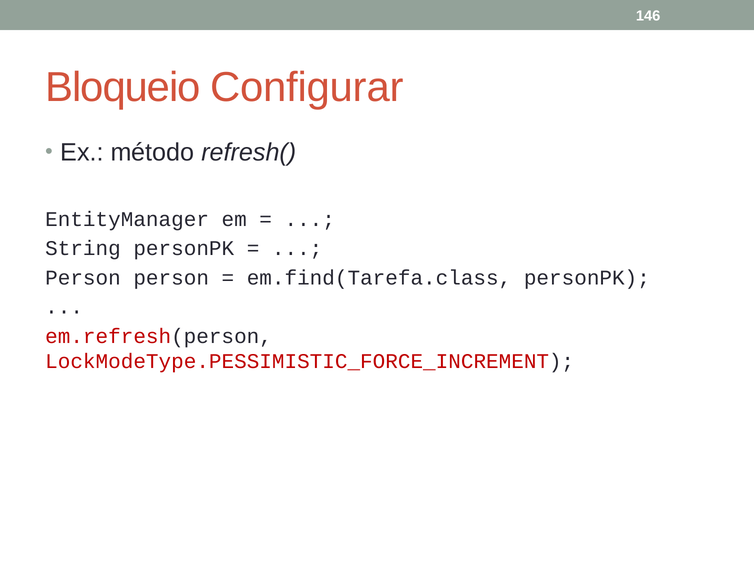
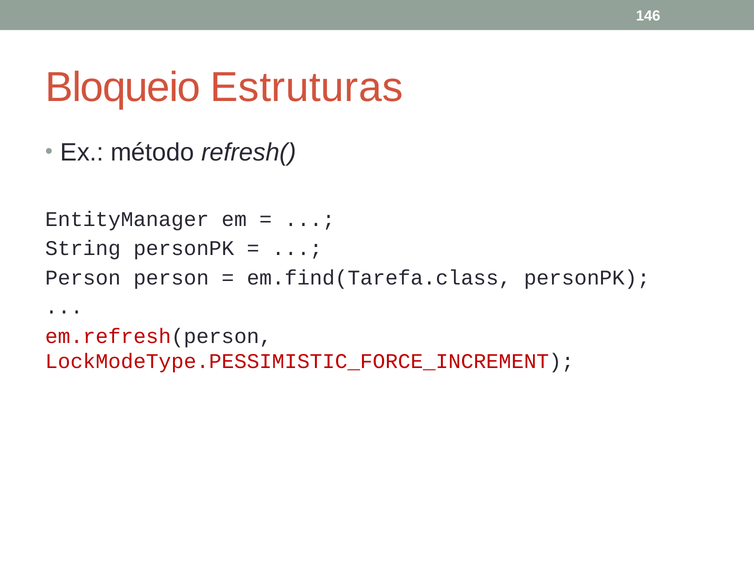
Configurar: Configurar -> Estruturas (307, 88)
